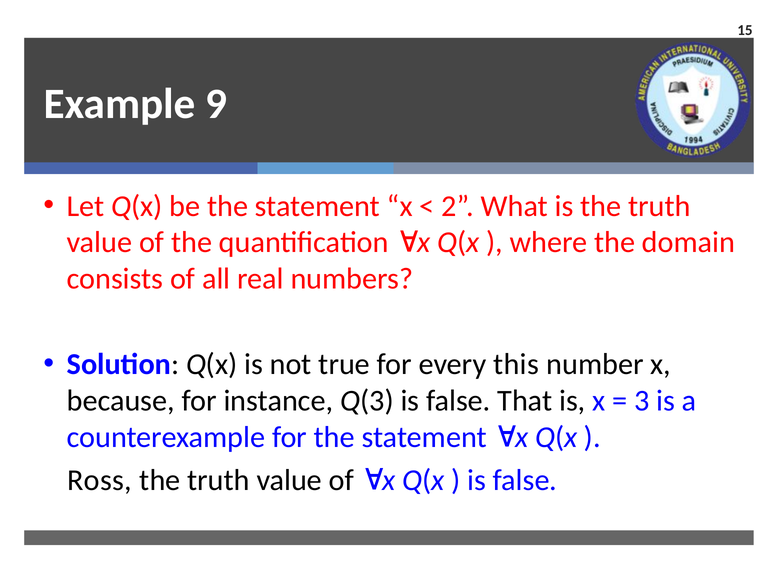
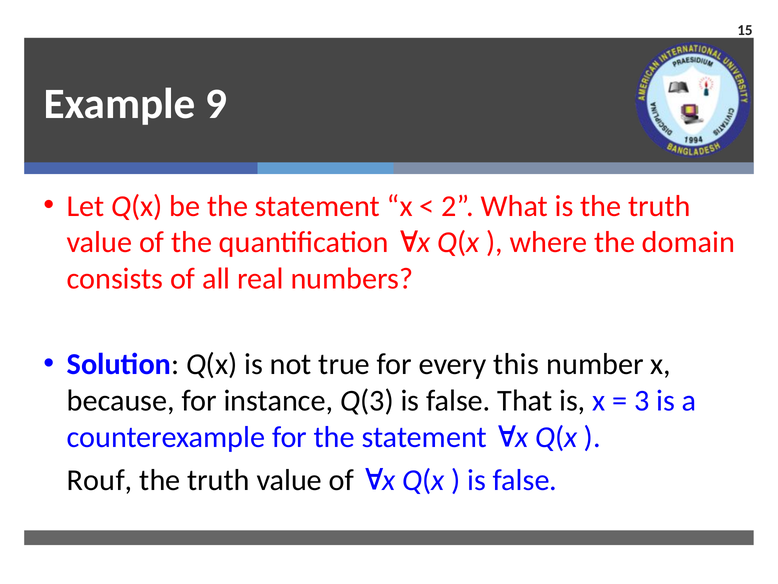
Ross: Ross -> Rouf (100, 480)
